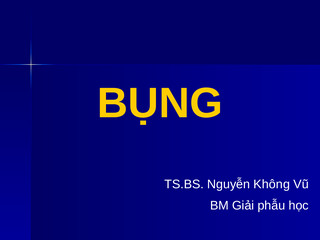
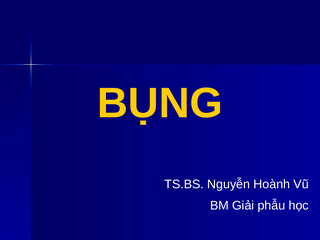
Không: Không -> Hoành (272, 184)
